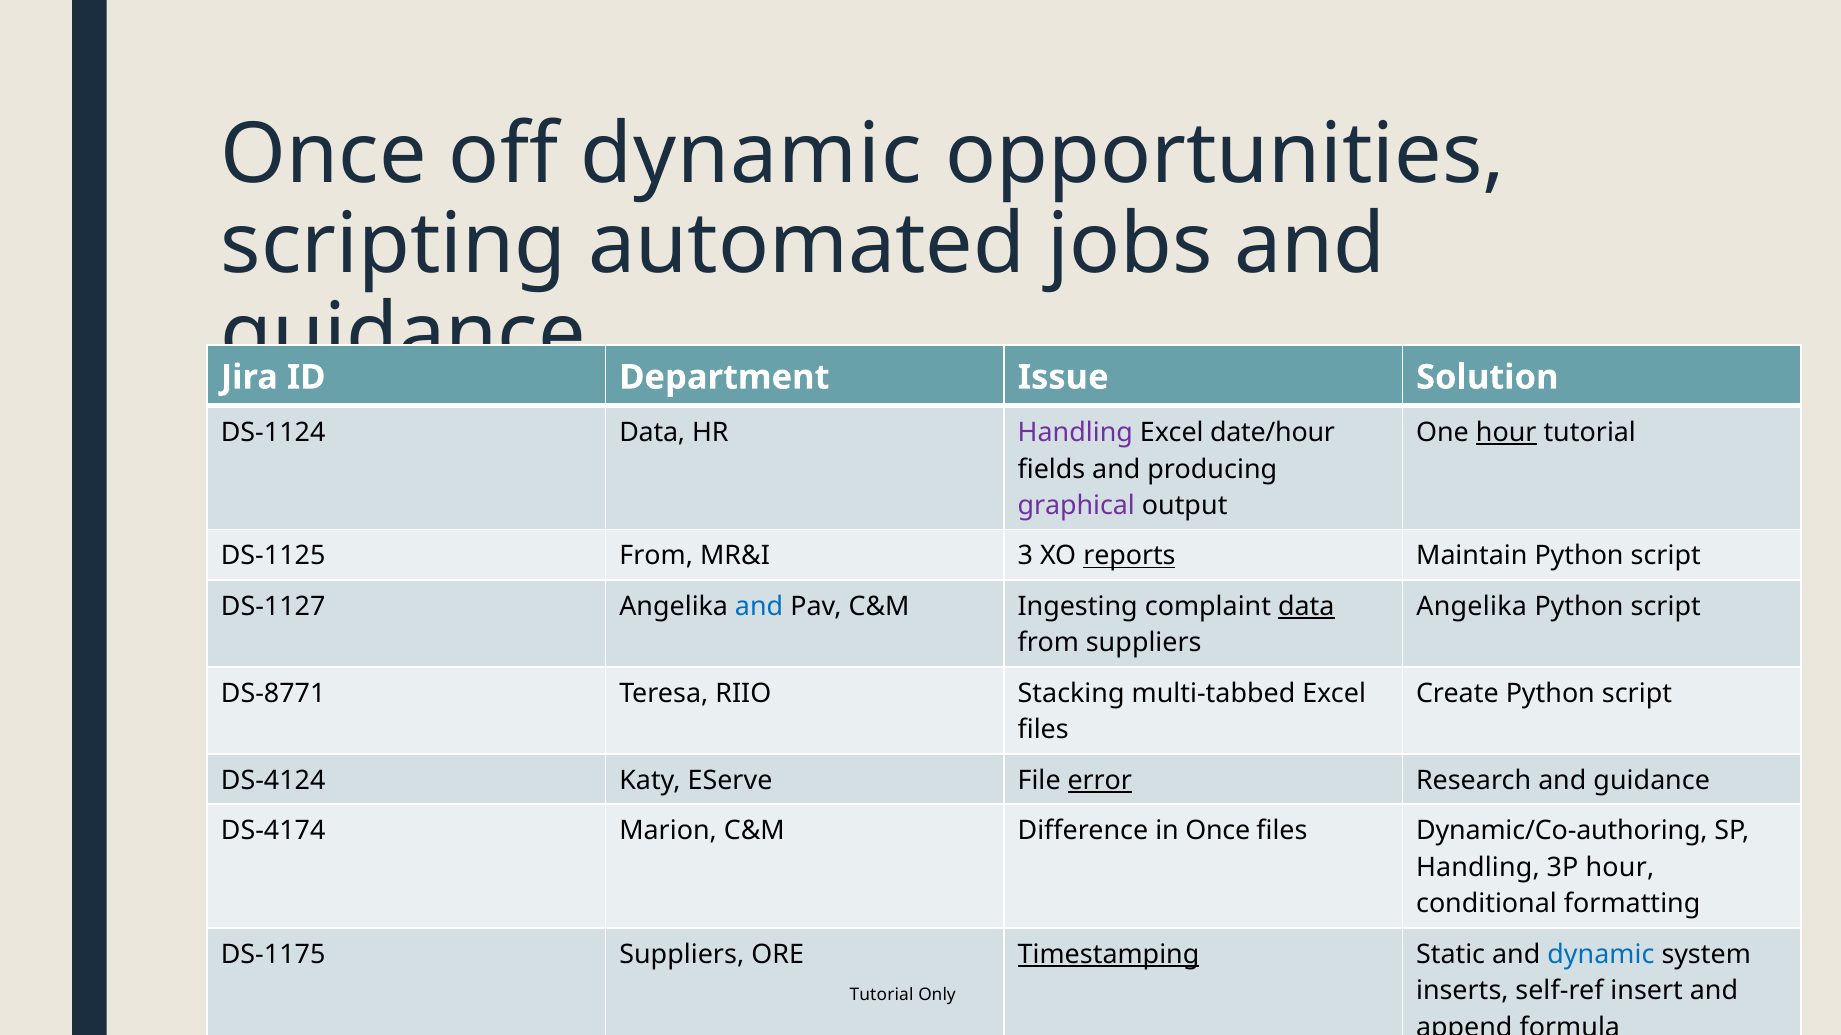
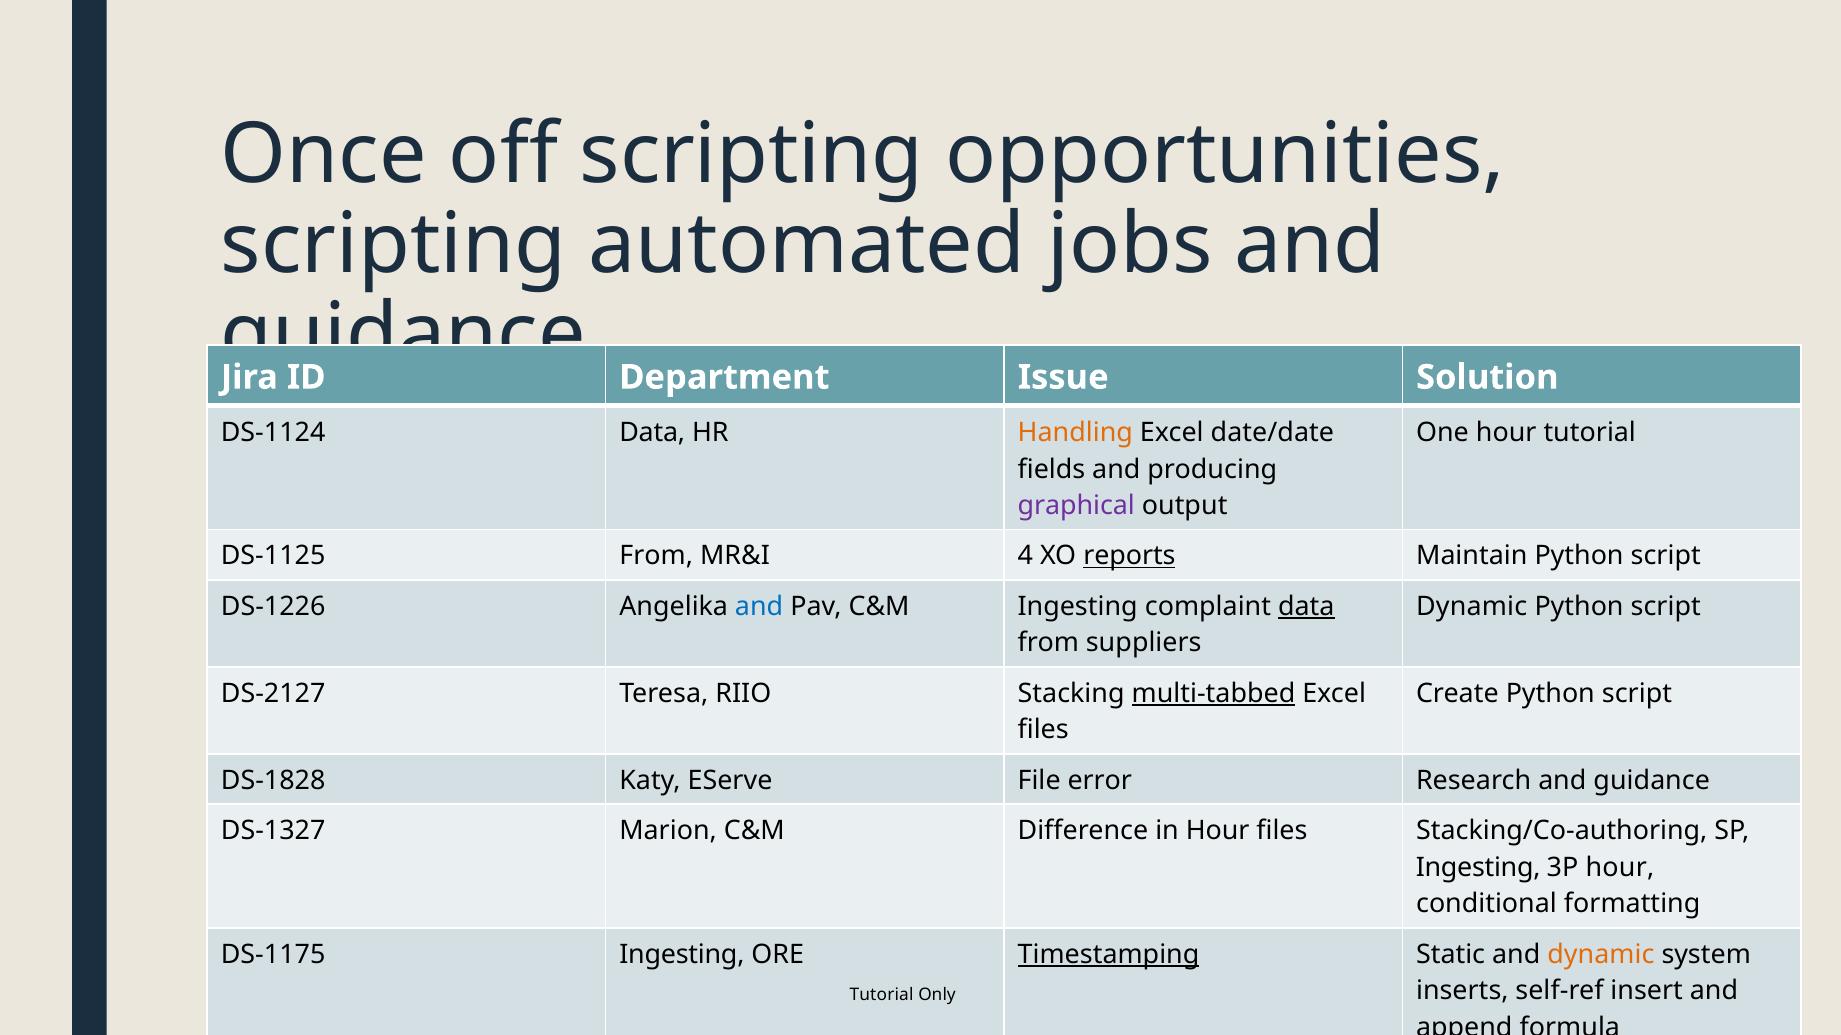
off dynamic: dynamic -> scripting (752, 155)
Handling colour: purple -> orange (1075, 433)
date/hour: date/hour -> date/date (1272, 433)
hour underline: present -> none (1506, 433)
3: 3 -> 4 (1025, 556)
DS-1127: DS-1127 -> DS-1226 (273, 607)
Angelika: Angelika -> Dynamic (1472, 607)
DS-8771: DS-8771 -> DS-2127 (273, 694)
multi-tabbed underline: none -> present (1213, 694)
DS-4124: DS-4124 -> DS-1828 (273, 781)
error underline: present -> none (1100, 781)
DS-4174: DS-4174 -> DS-1327 (273, 831)
in Once: Once -> Hour (1218, 831)
Dynamic/Co-authoring: Dynamic/Co-authoring -> Stacking/Co-authoring (1562, 831)
Handling: Handling -> Ingesting (1478, 868)
DS-1175 Suppliers: Suppliers -> Ingesting (682, 955)
dynamic colour: blue -> orange (1601, 955)
